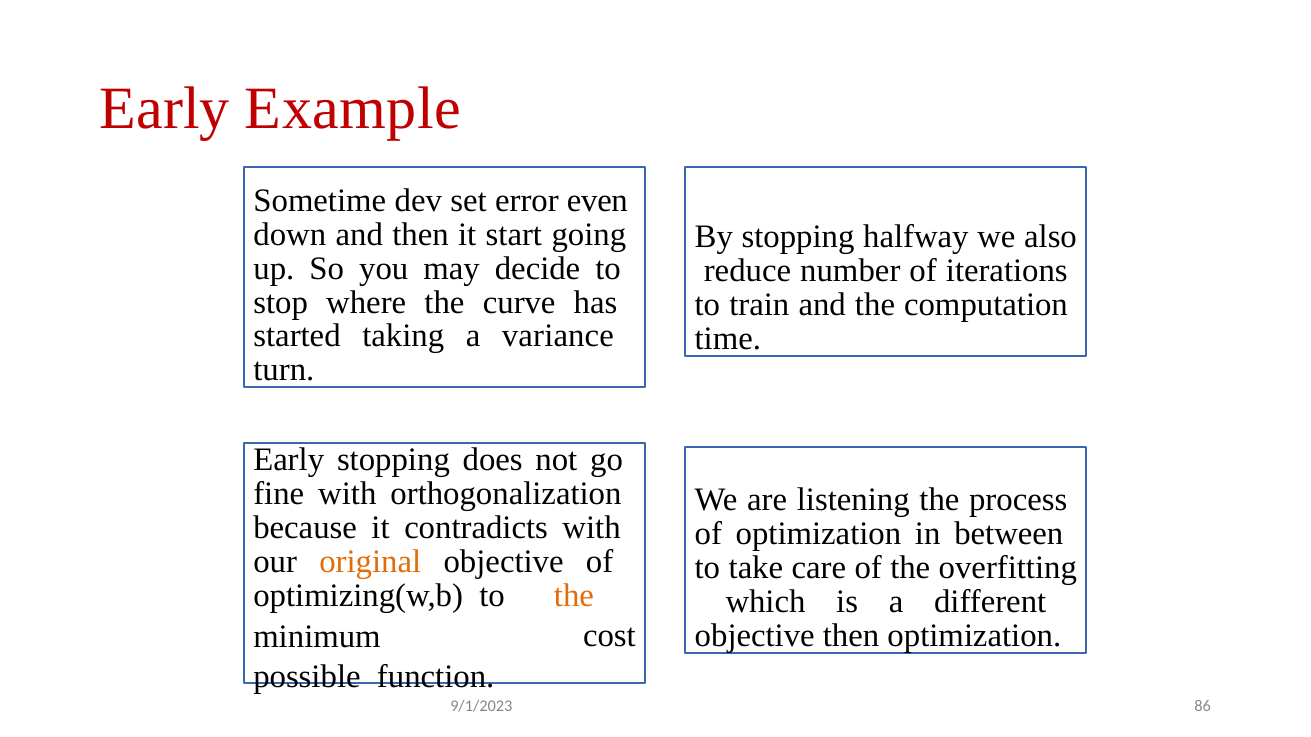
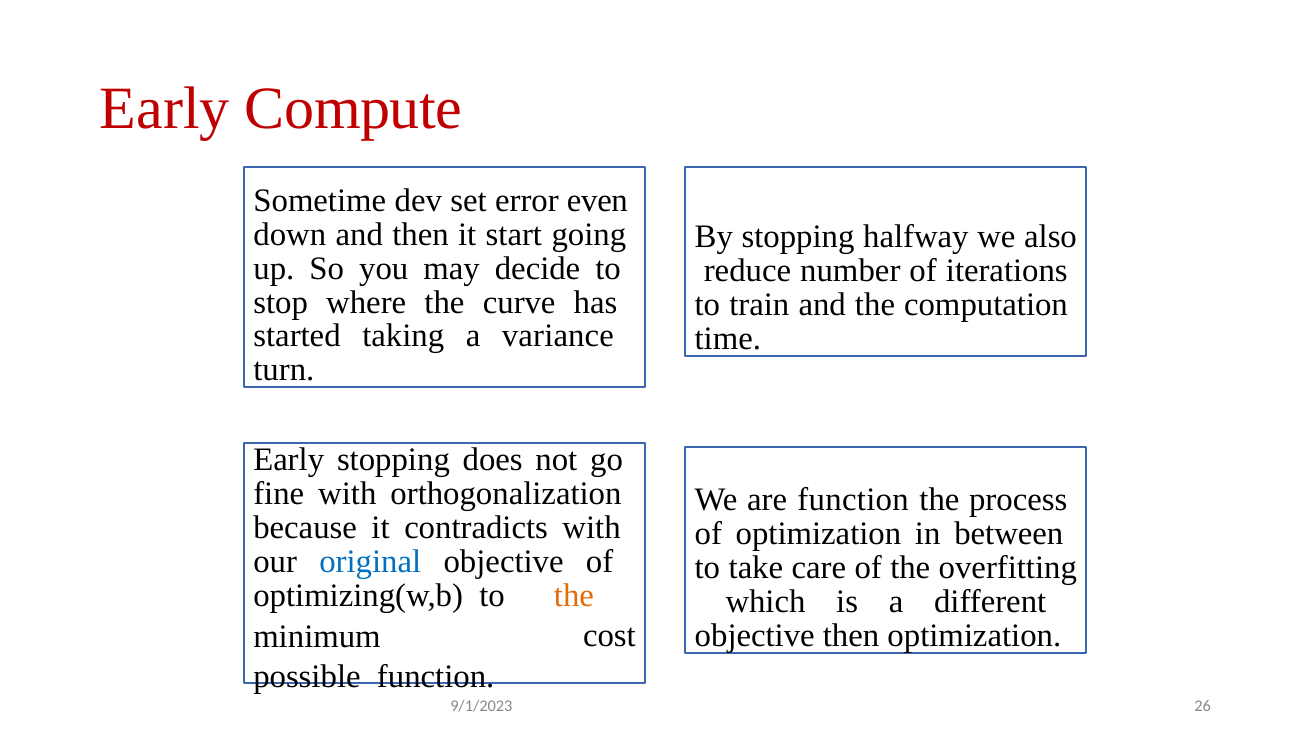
Example: Example -> Compute (354, 109)
are listening: listening -> function (853, 500)
original colour: orange -> blue (370, 562)
86: 86 -> 26 (1203, 707)
